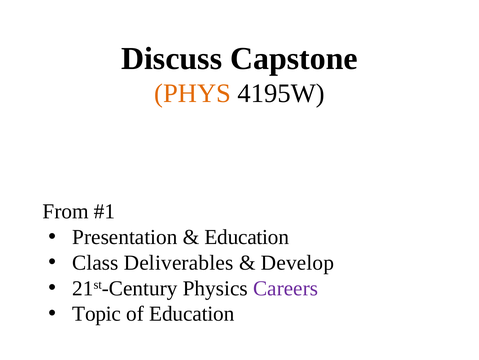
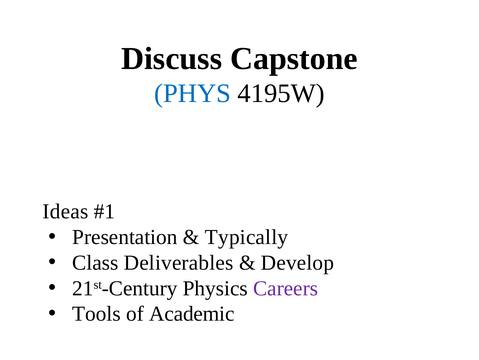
PHYS colour: orange -> blue (193, 93)
From: From -> Ideas (65, 211)
Education: Education -> Typically (247, 237)
Topic: Topic -> Tools (97, 313)
of Education: Education -> Academic (192, 313)
